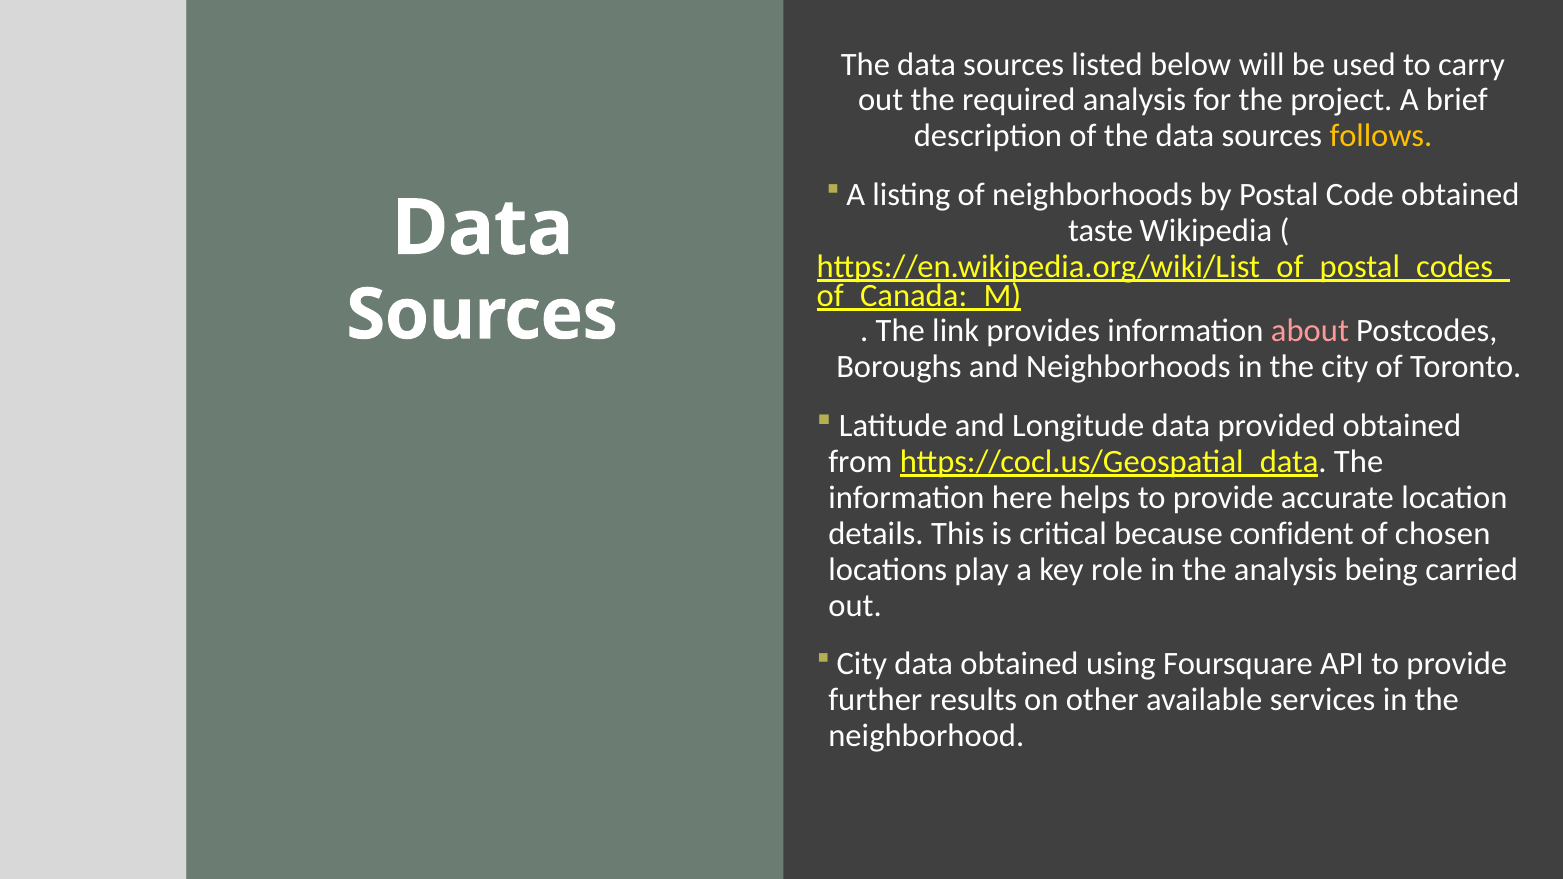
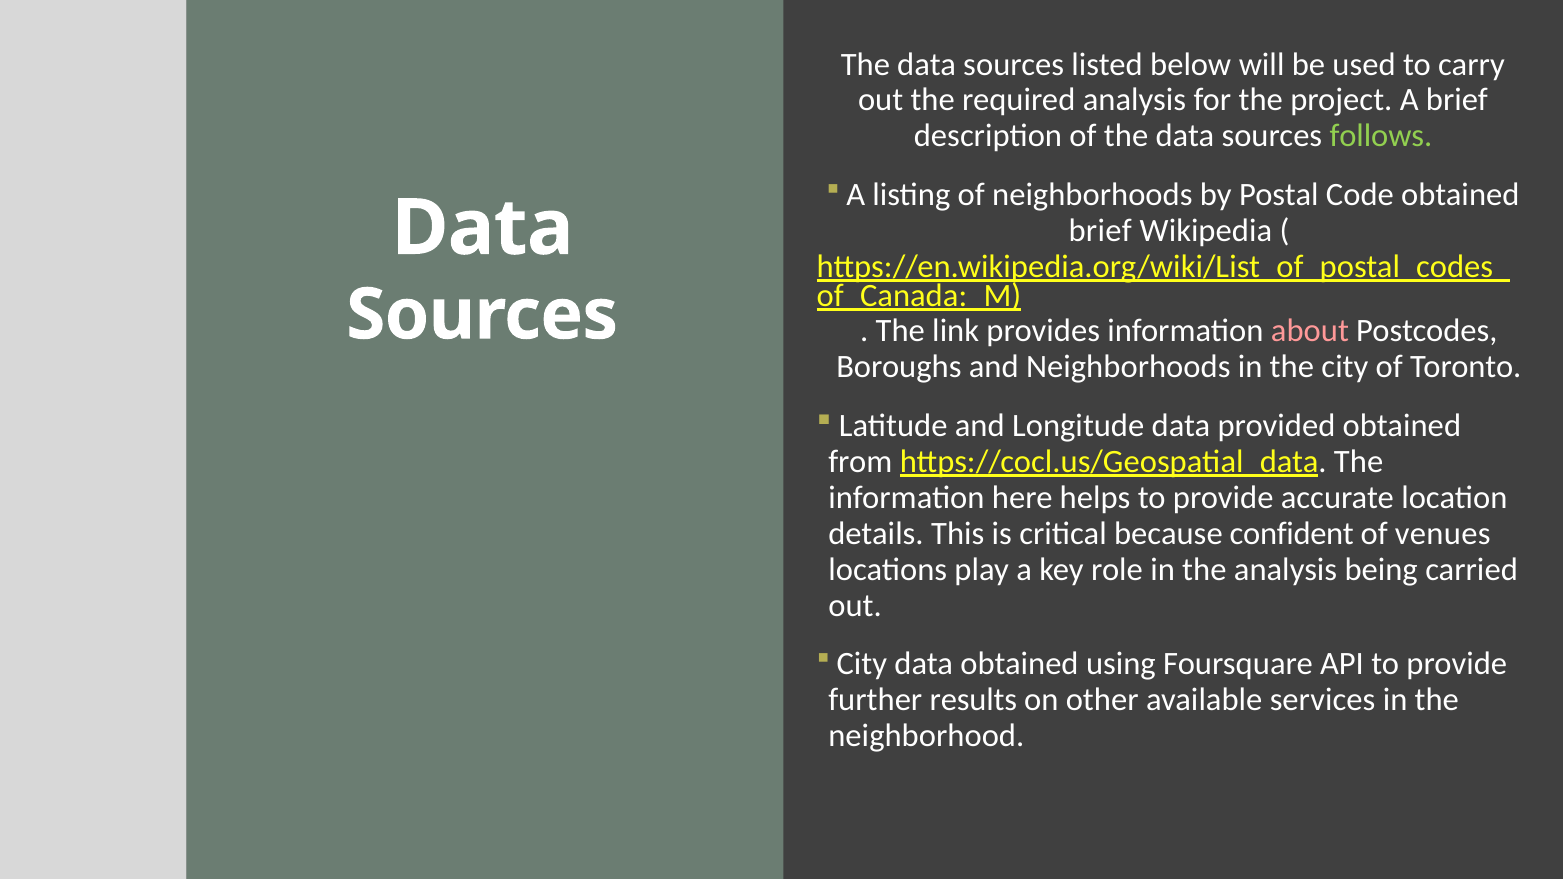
follows colour: yellow -> light green (1381, 136)
taste: taste -> brief (1100, 231)
chosen: chosen -> venues (1443, 534)
